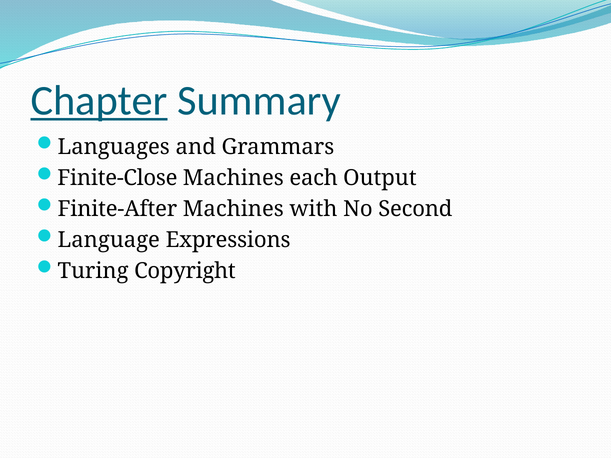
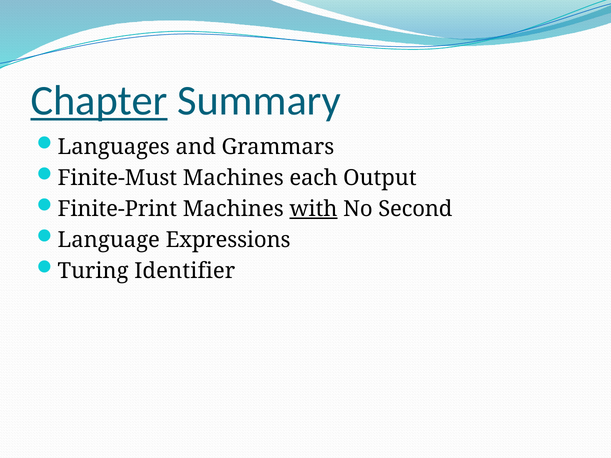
Finite-Close: Finite-Close -> Finite-Must (117, 178)
Finite-After: Finite-After -> Finite-Print (117, 209)
with underline: none -> present (314, 209)
Copyright: Copyright -> Identifier (185, 271)
